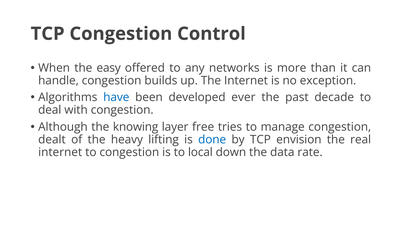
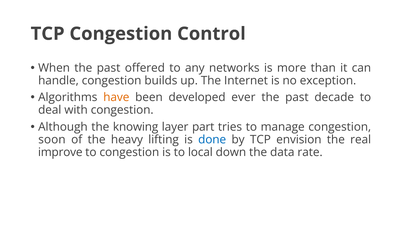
When the easy: easy -> past (109, 68)
have colour: blue -> orange (116, 97)
free: free -> part (203, 127)
dealt: dealt -> soon (52, 140)
internet: internet -> improve (60, 152)
